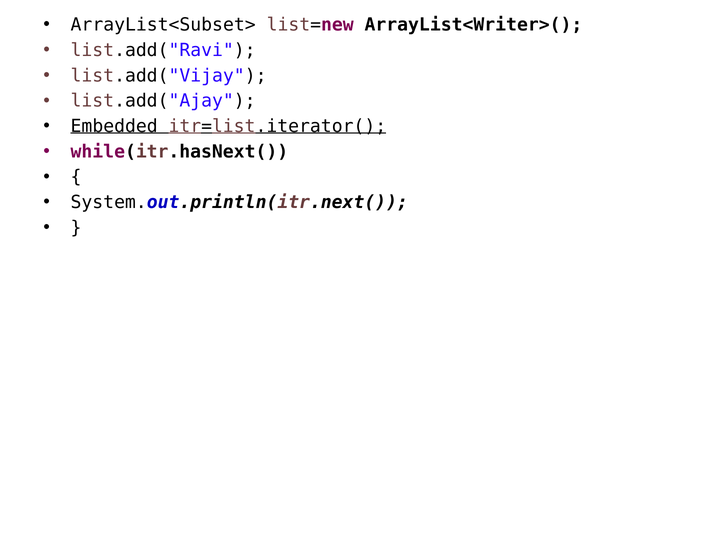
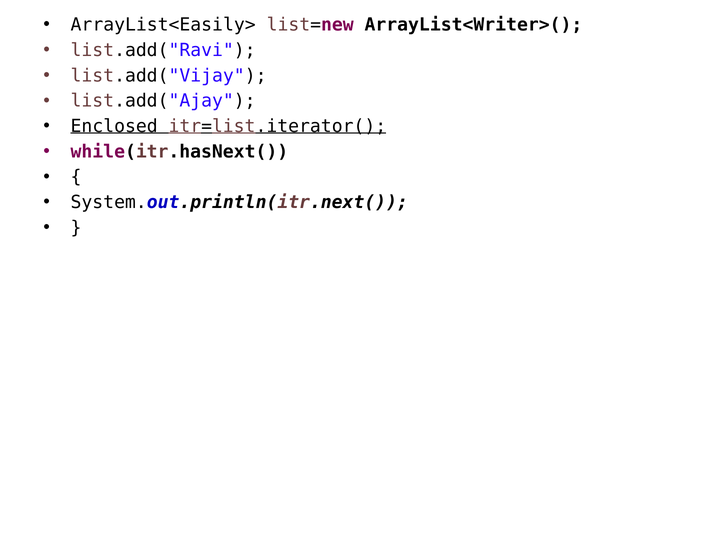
ArrayList<Subset>: ArrayList<Subset> -> ArrayList<Easily> (163, 25)
Embedded: Embedded -> Enclosed (114, 126)
